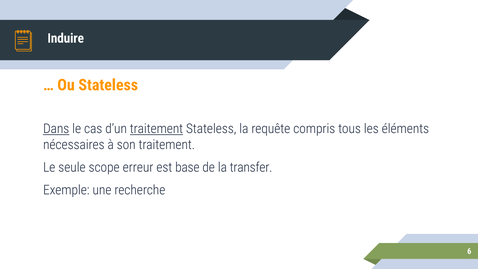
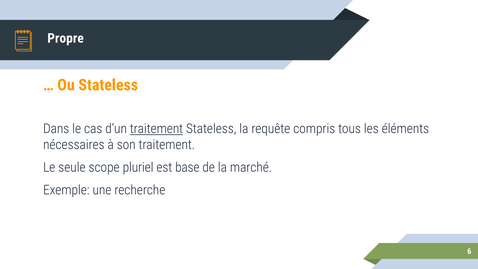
Induire: Induire -> Propre (66, 38)
Dans underline: present -> none (56, 129)
erreur: erreur -> pluriel (138, 167)
transfer: transfer -> marché (251, 167)
